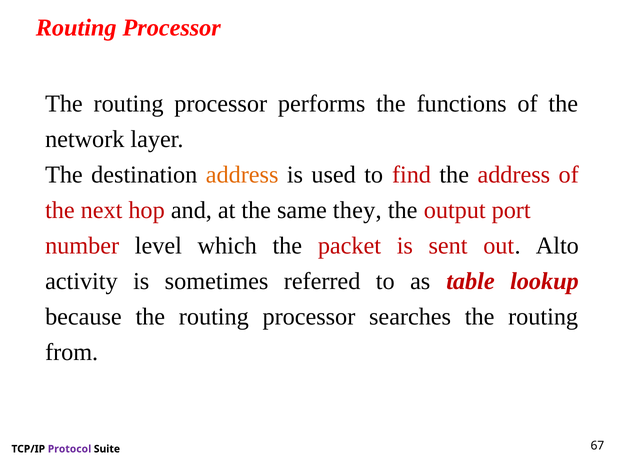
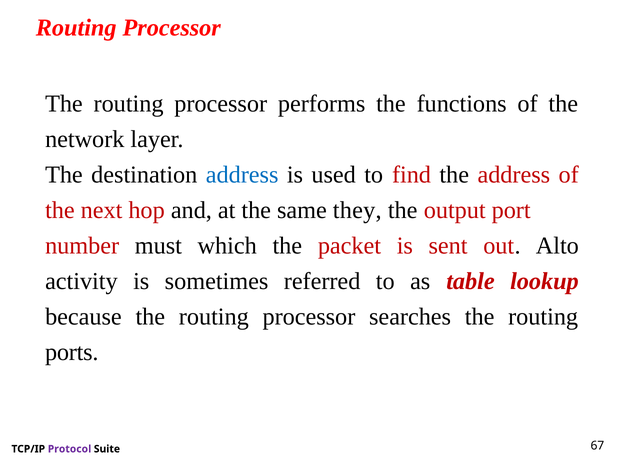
address colour: orange -> blue (242, 175)
level: level -> must (158, 246)
from: from -> ports (72, 352)
